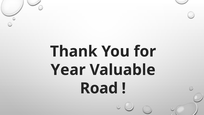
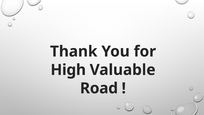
Year: Year -> High (68, 70)
